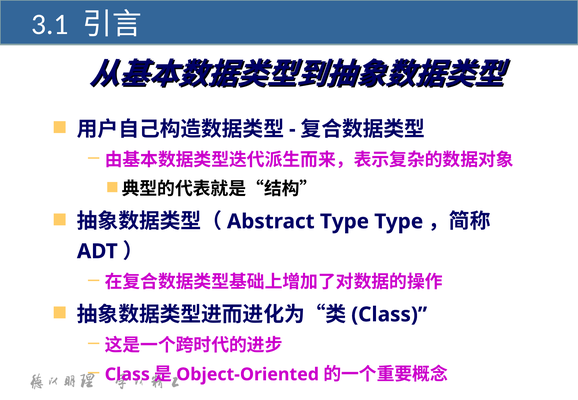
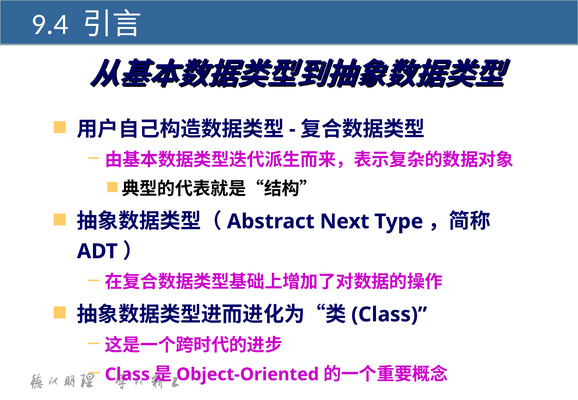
3.1: 3.1 -> 9.4 (50, 24)
Type: Type -> Next (345, 222)
